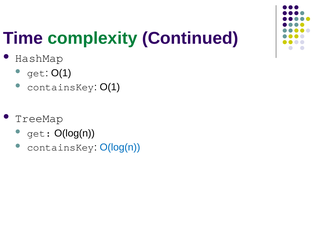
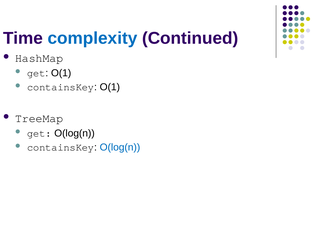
complexity colour: green -> blue (92, 38)
